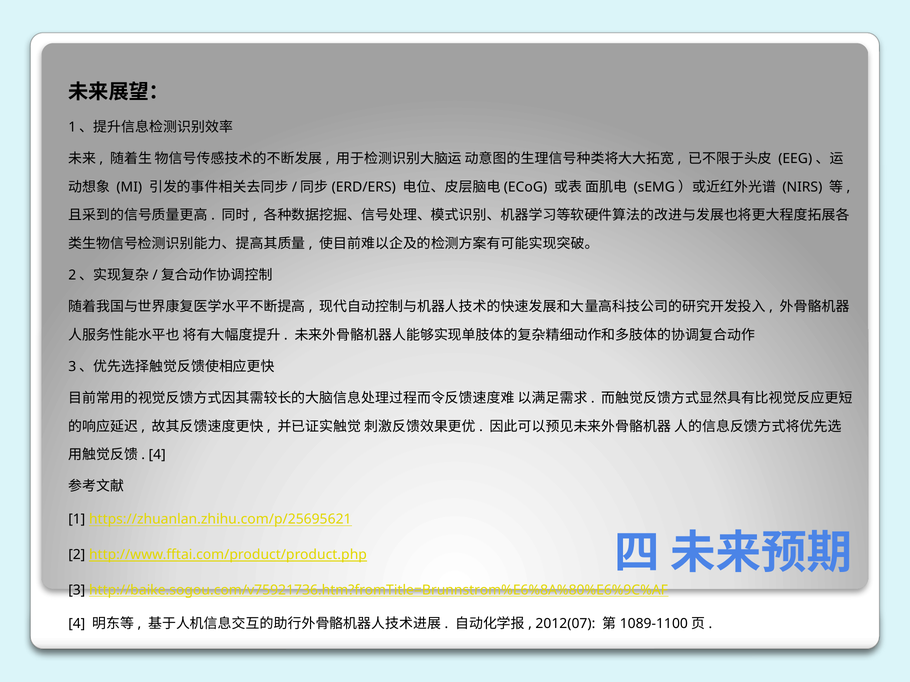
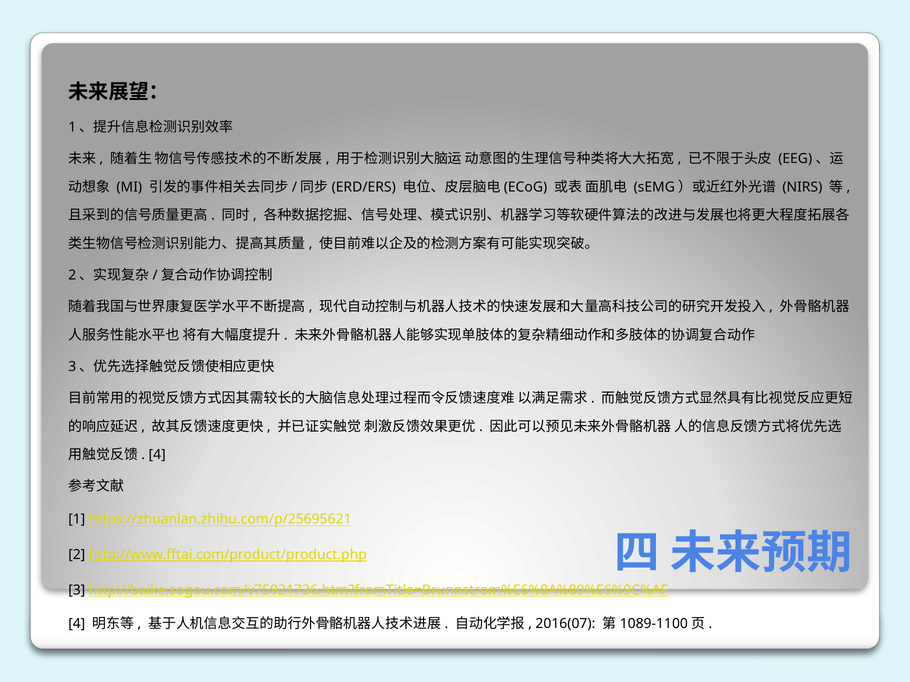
2012(07: 2012(07 -> 2016(07 (565, 624)
